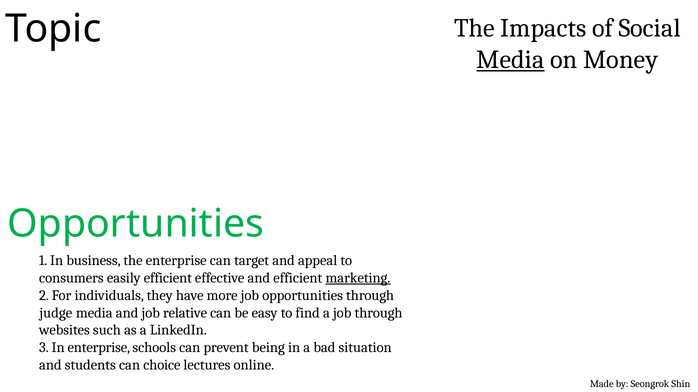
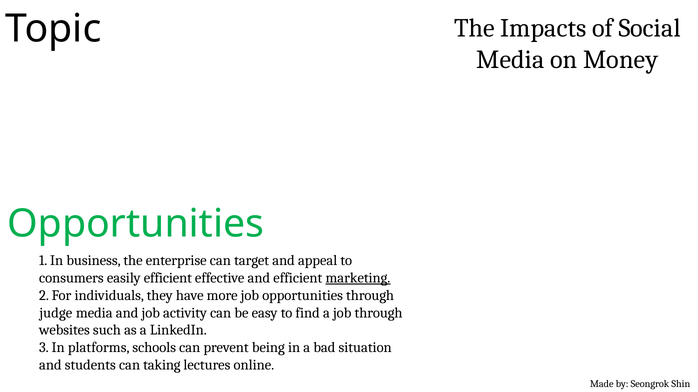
Media underline: present -> none (510, 59)
relative: relative -> activity (185, 313)
In enterprise: enterprise -> platforms (99, 348)
choice: choice -> taking (162, 366)
